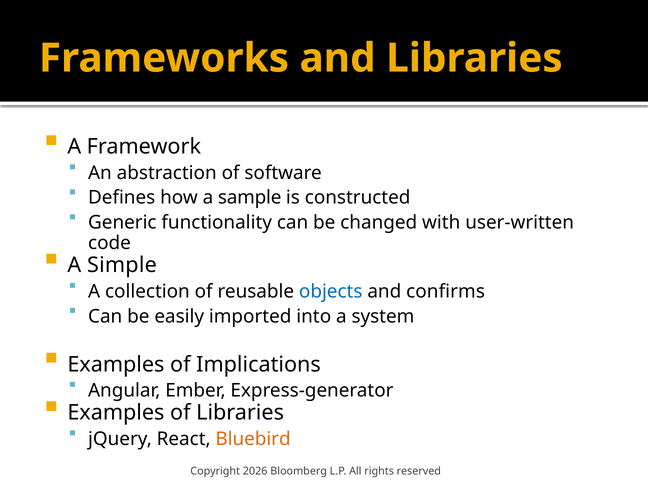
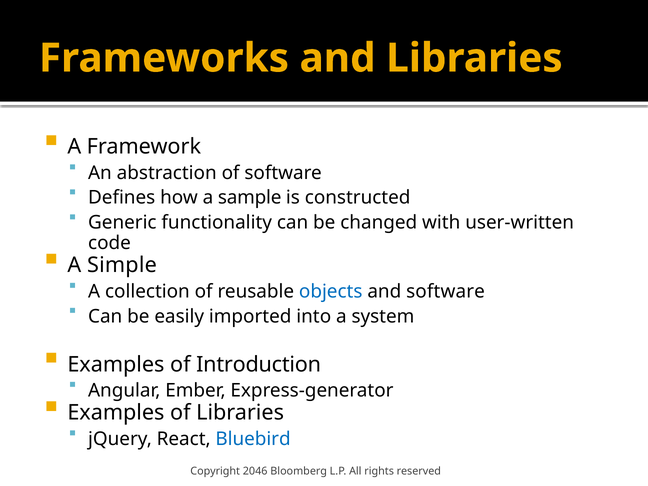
and confirms: confirms -> software (446, 291)
Implications: Implications -> Introduction (259, 364)
Bluebird colour: orange -> blue (253, 439)
2026: 2026 -> 2046 (255, 471)
